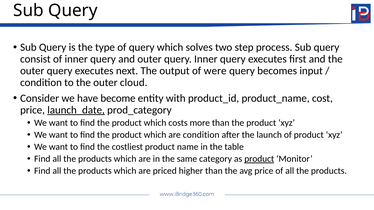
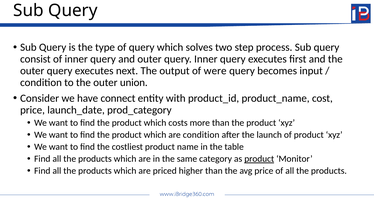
cloud: cloud -> union (134, 83)
become: become -> connect (118, 98)
launch_date underline: present -> none (76, 110)
